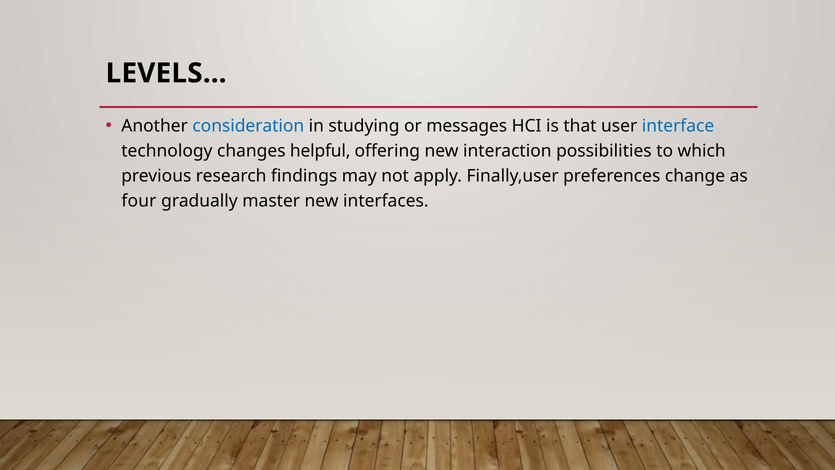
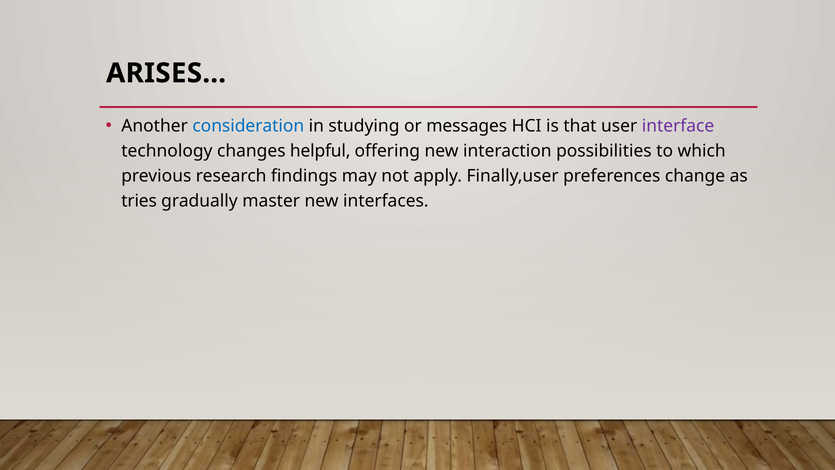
LEVELS…: LEVELS… -> ARISES… (166, 73)
interface colour: blue -> purple (678, 126)
four: four -> tries (139, 201)
